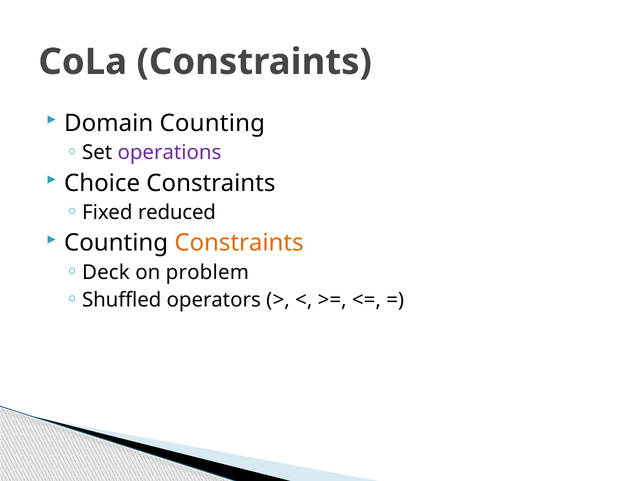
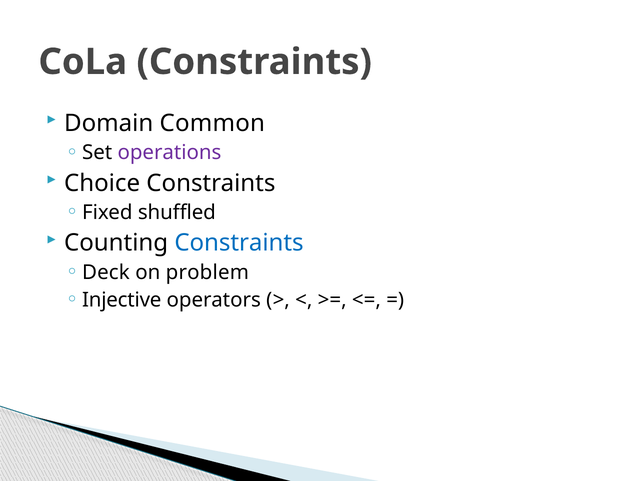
Domain Counting: Counting -> Common (212, 123)
reduced: reduced -> shuffled (177, 213)
Constraints colour: orange -> blue (239, 243)
Shuffled: Shuffled -> Injective (122, 300)
